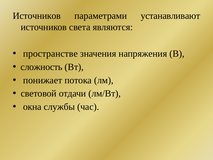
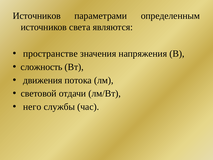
устанавливают: устанавливают -> определенным (170, 16)
понижает: понижает -> движения (43, 80)
окна: окна -> него (32, 107)
